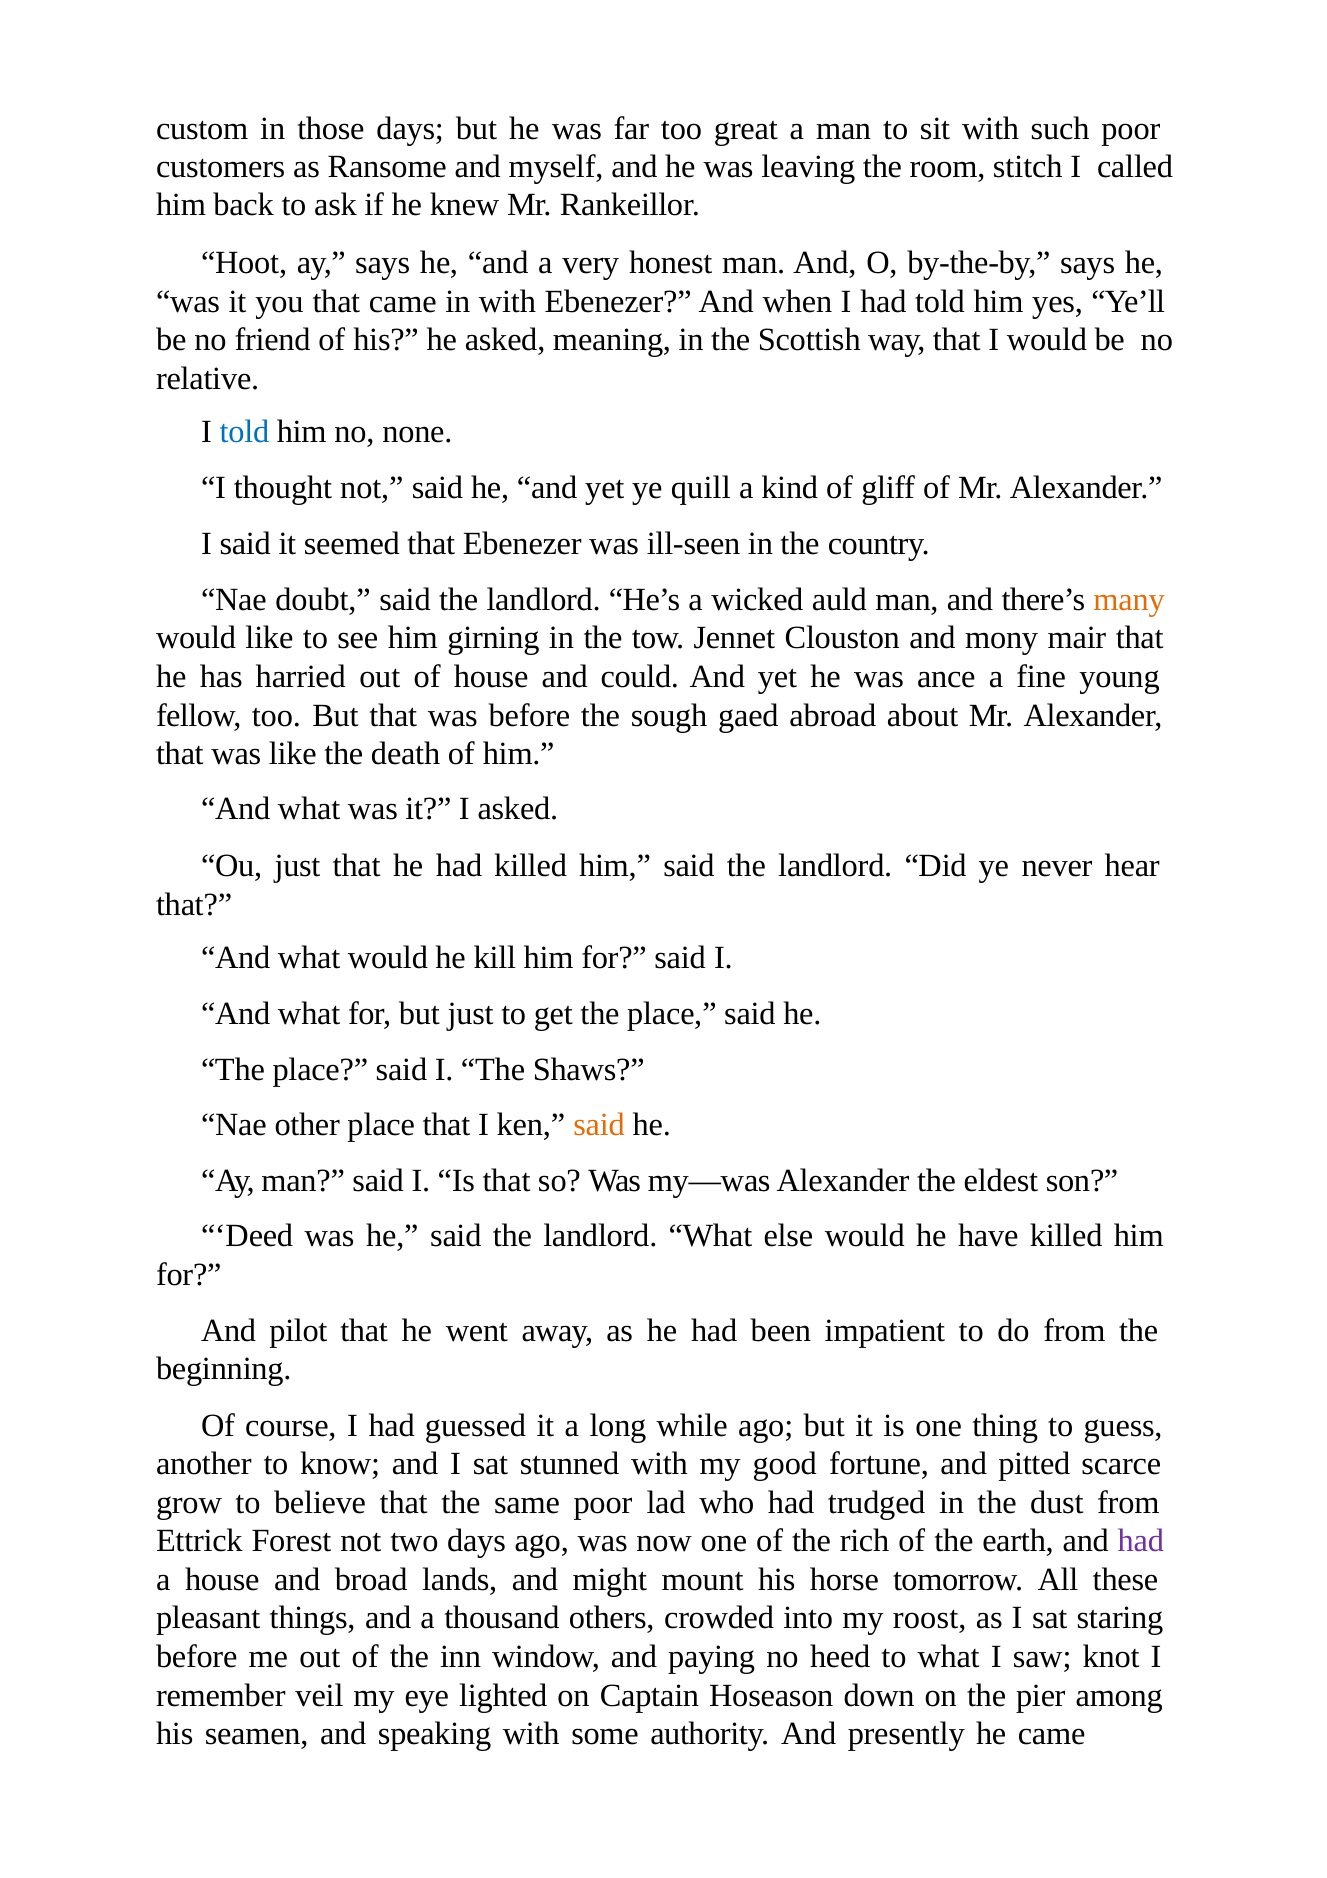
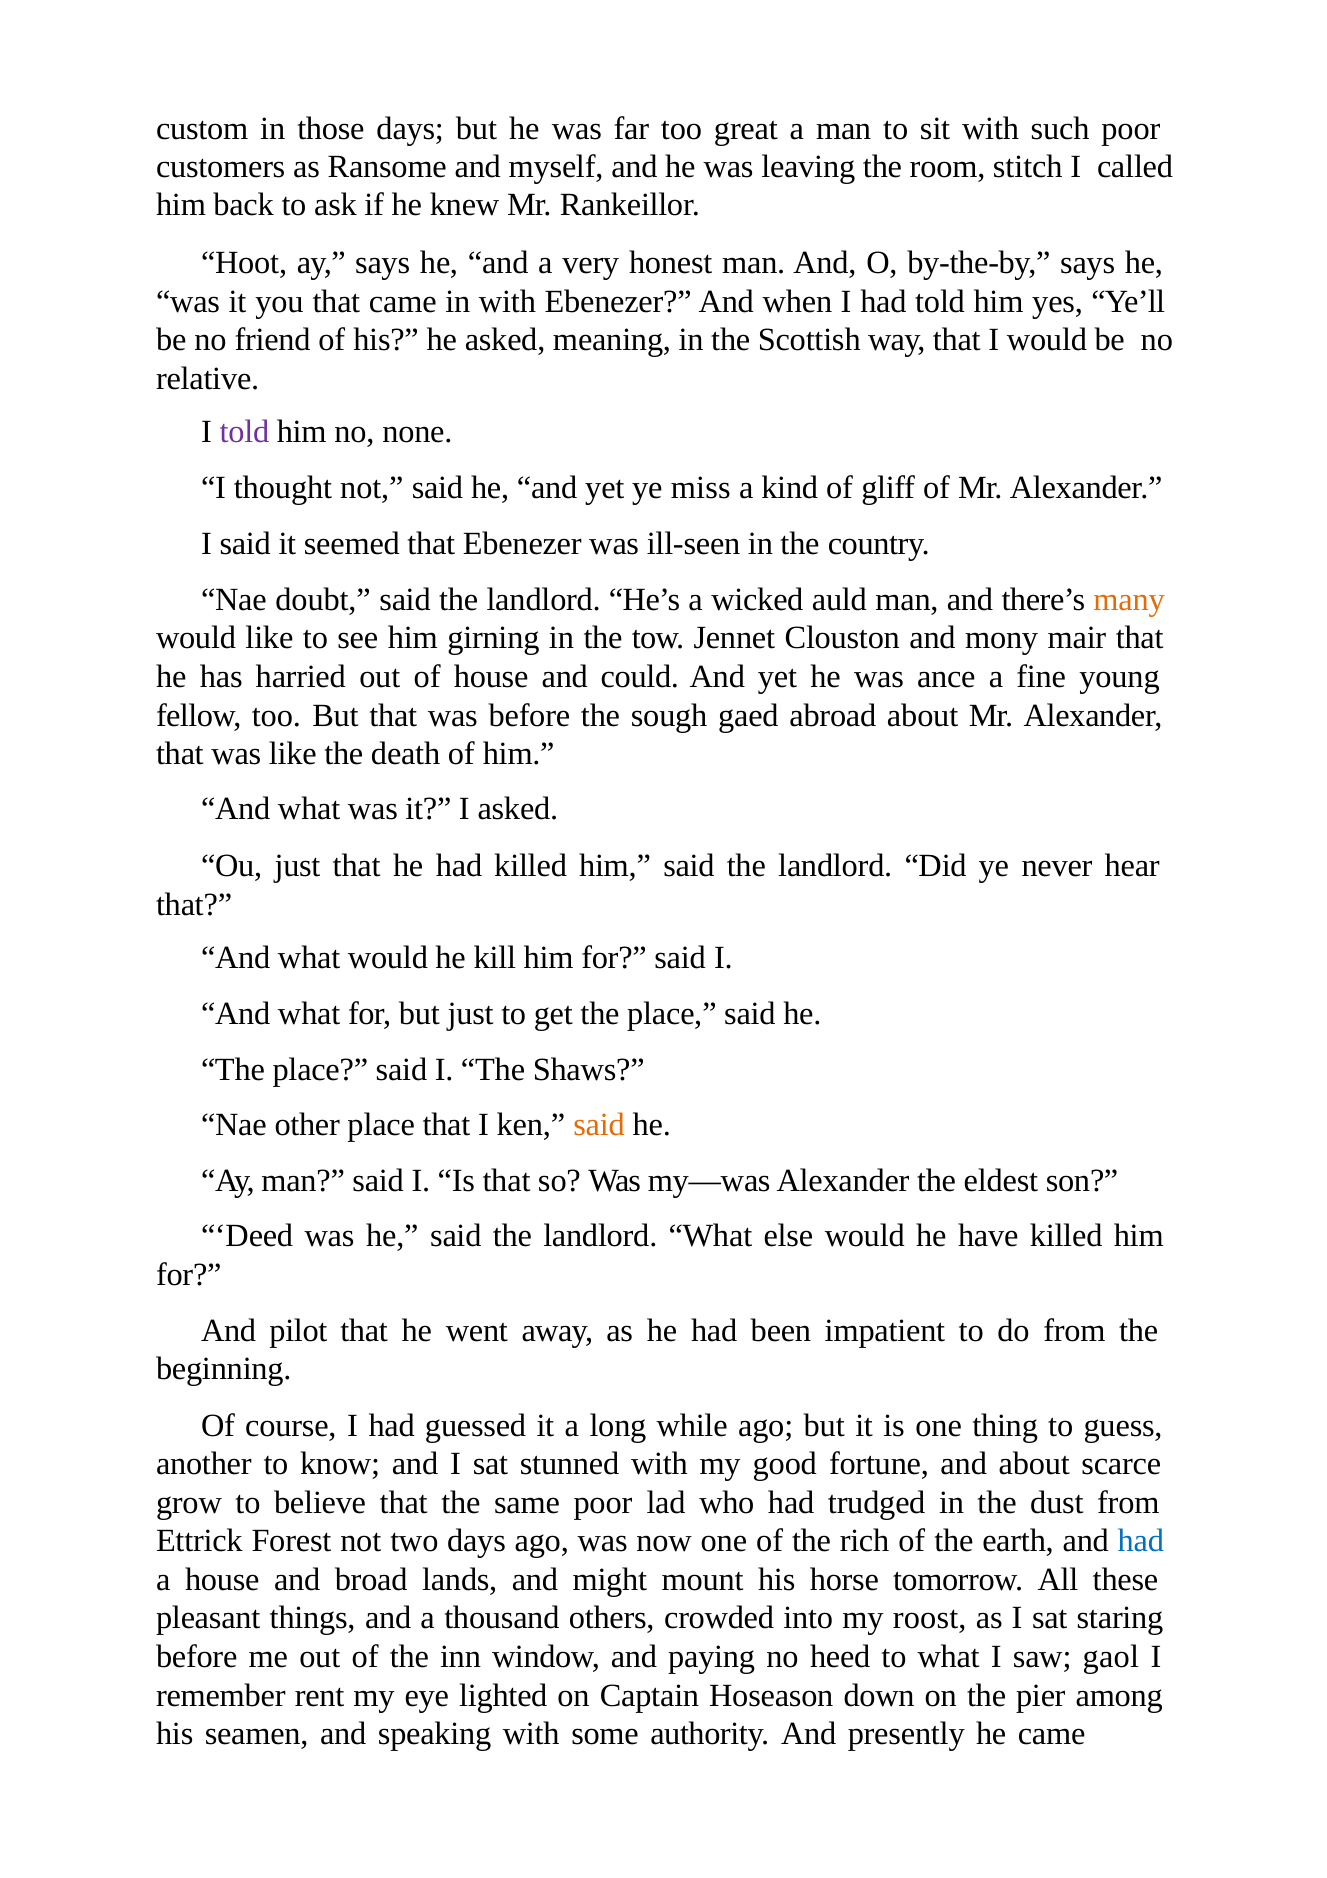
told colour: blue -> purple (244, 432)
quill: quill -> miss (701, 488)
and pitted: pitted -> about (1034, 1464)
had colour: purple -> blue (1141, 1541)
knot: knot -> gaol (1111, 1657)
veil: veil -> rent (320, 1695)
